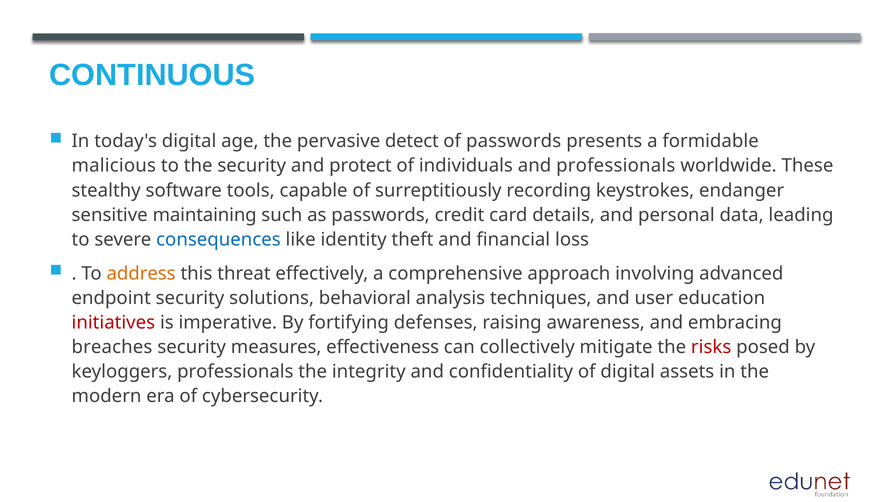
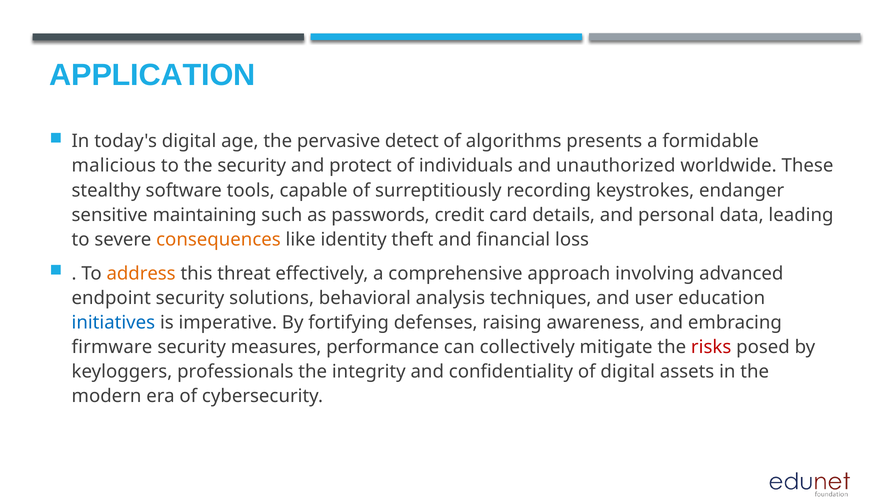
CONTINUOUS: CONTINUOUS -> APPLICATION (152, 75)
of passwords: passwords -> algorithms (514, 141)
and professionals: professionals -> unauthorized (616, 166)
consequences colour: blue -> orange (218, 240)
initiatives colour: red -> blue (113, 323)
breaches: breaches -> firmware (112, 347)
effectiveness: effectiveness -> performance (383, 347)
